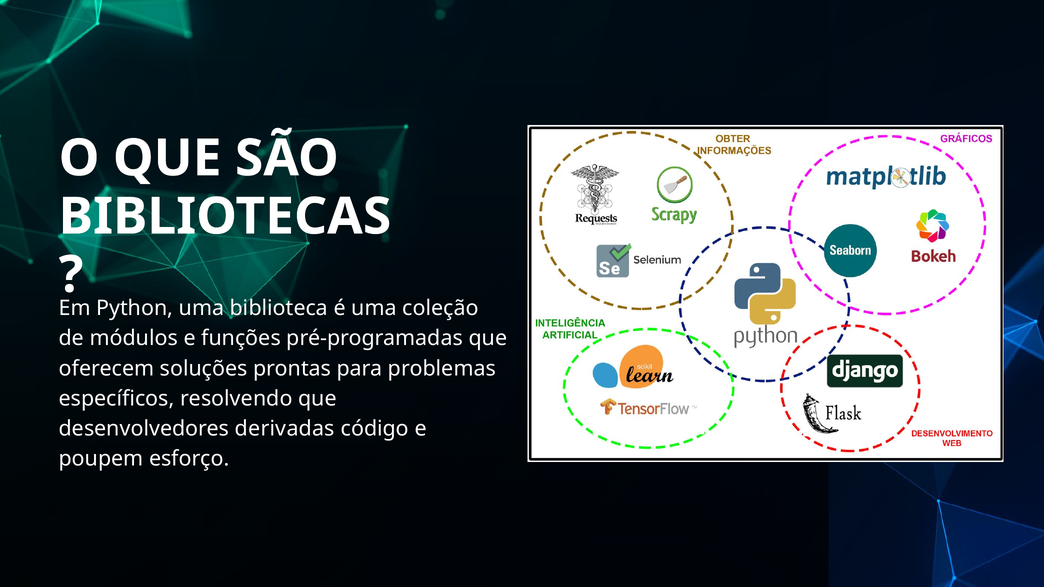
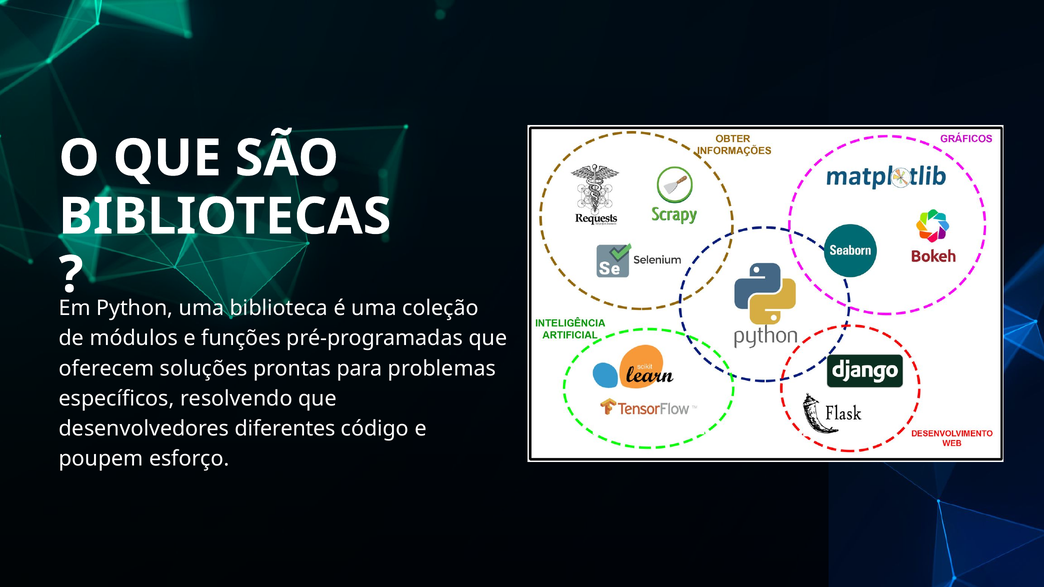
derivadas: derivadas -> diferentes (285, 429)
